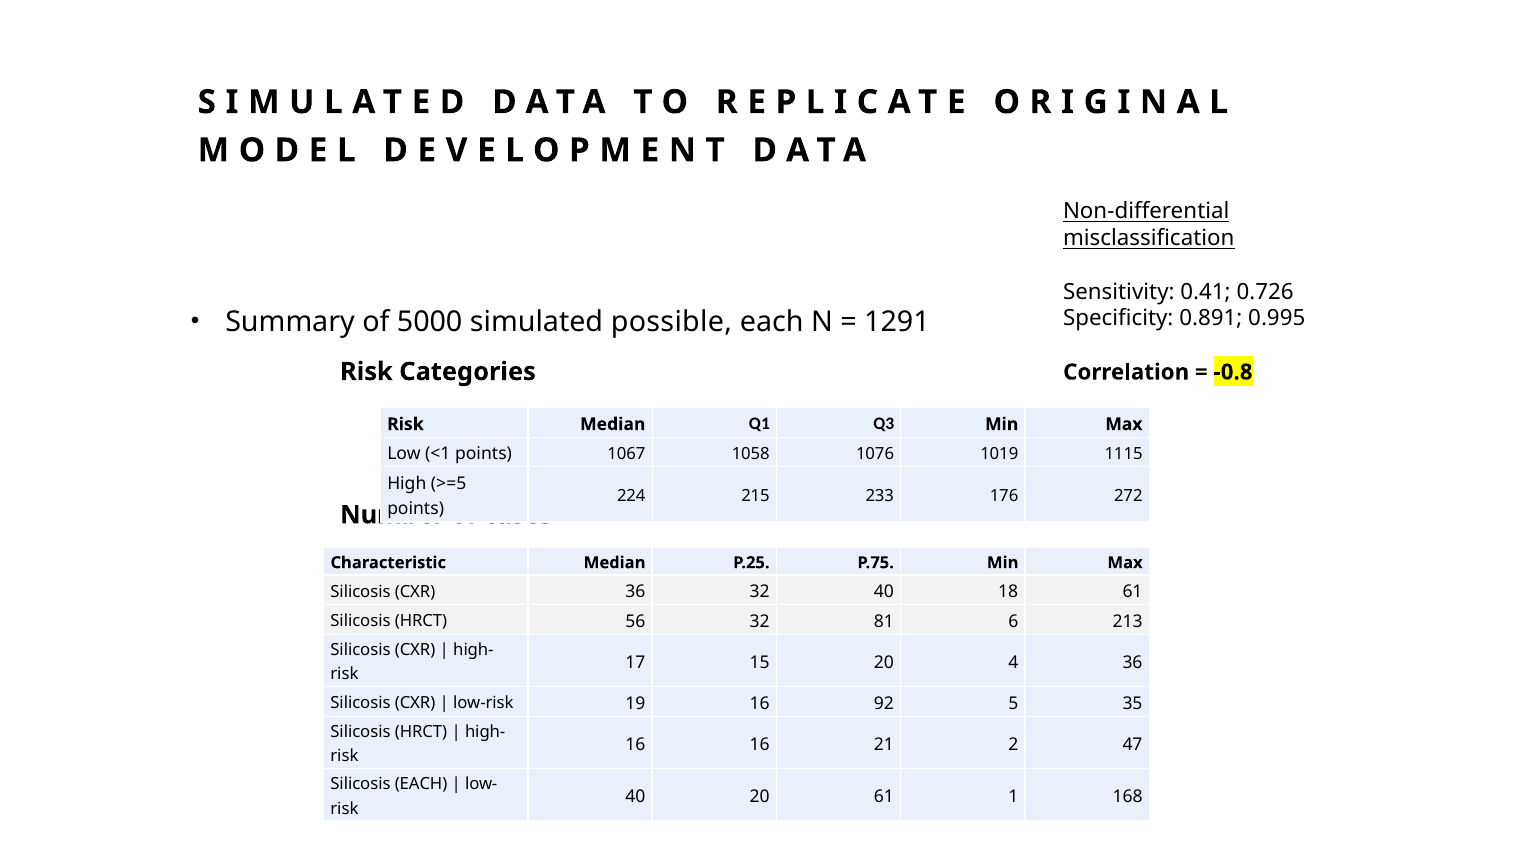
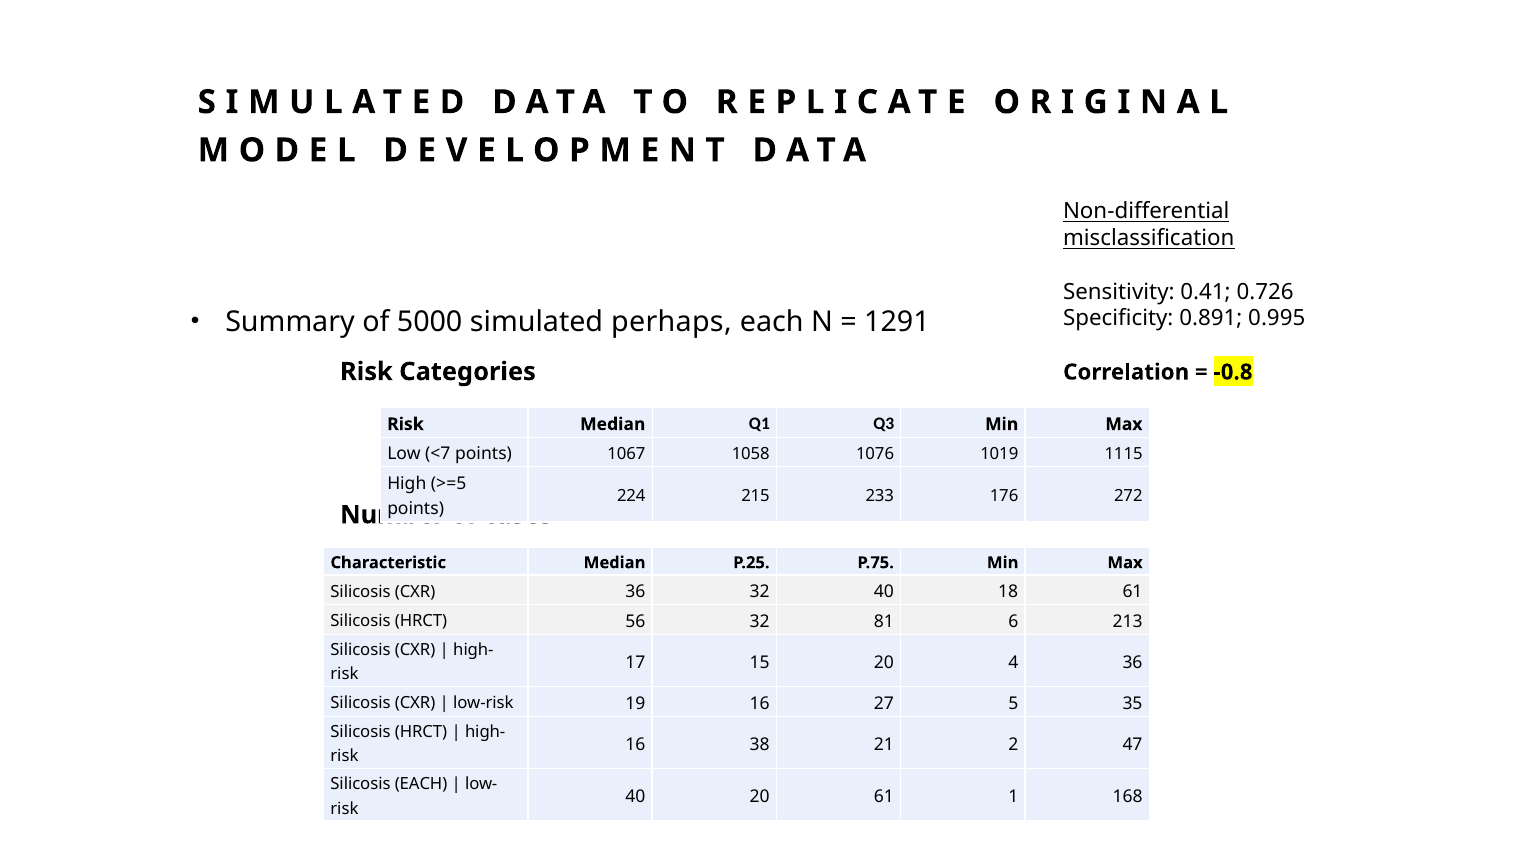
possible: possible -> perhaps (671, 322)
<1: <1 -> <7 (438, 454)
92: 92 -> 27 (884, 703)
16 16: 16 -> 38 (760, 744)
